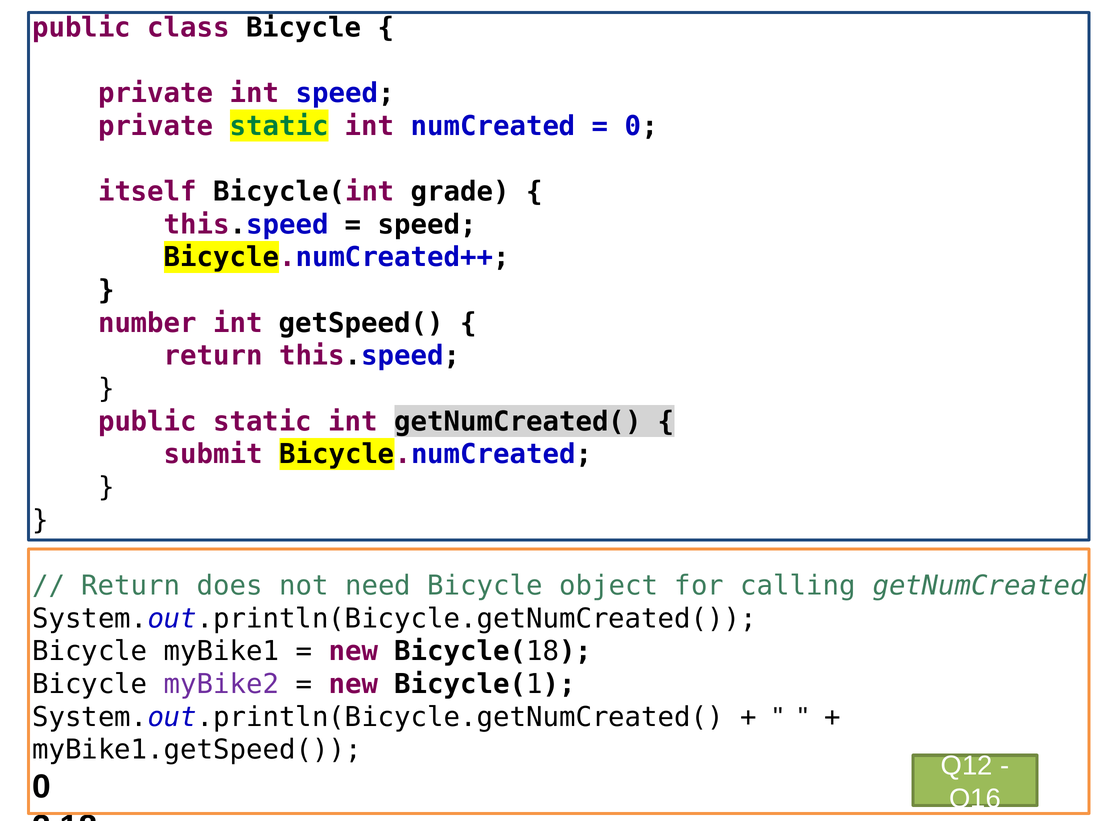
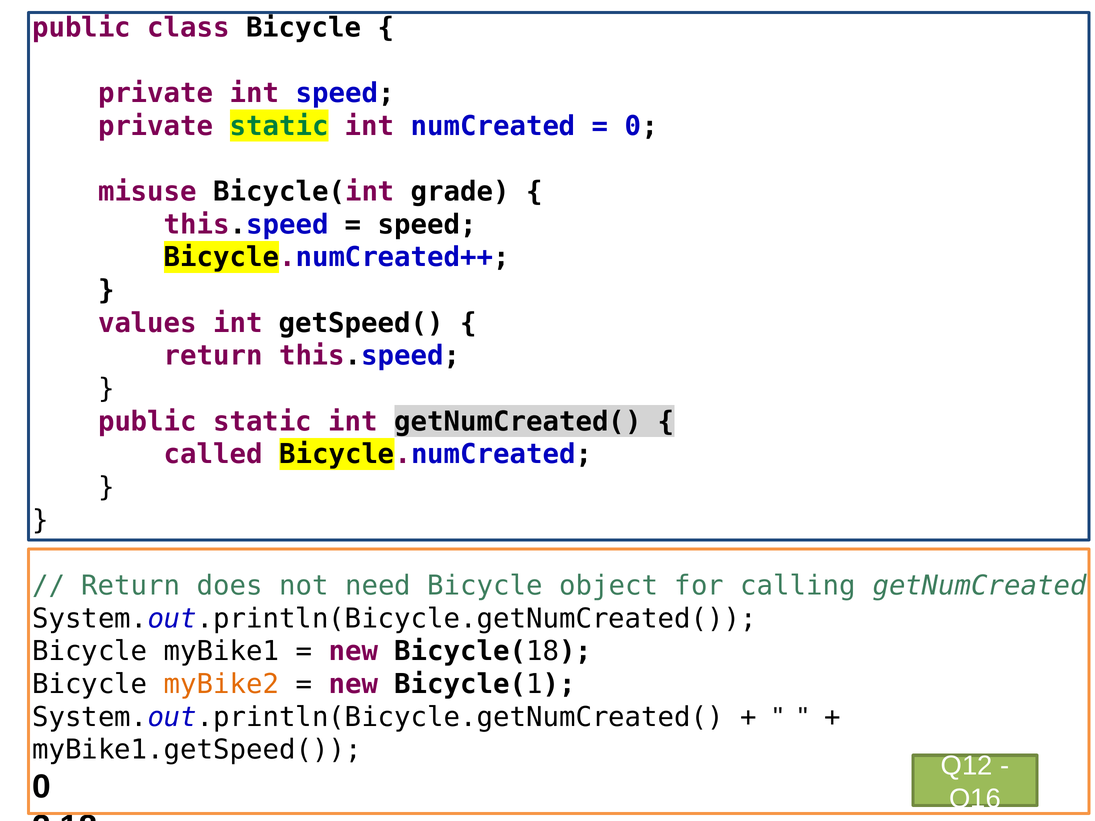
itself: itself -> misuse (147, 192)
number: number -> values (147, 323)
submit: submit -> called (213, 455)
myBike2 colour: purple -> orange (222, 684)
